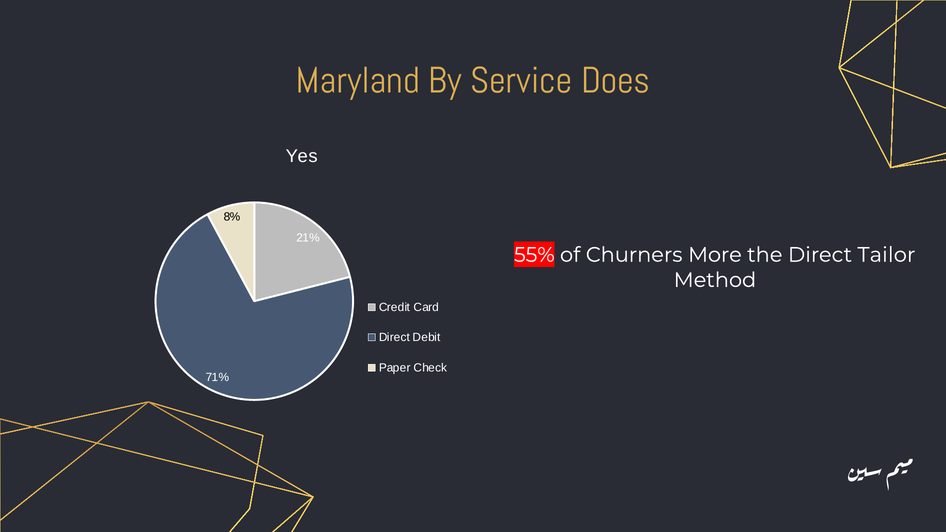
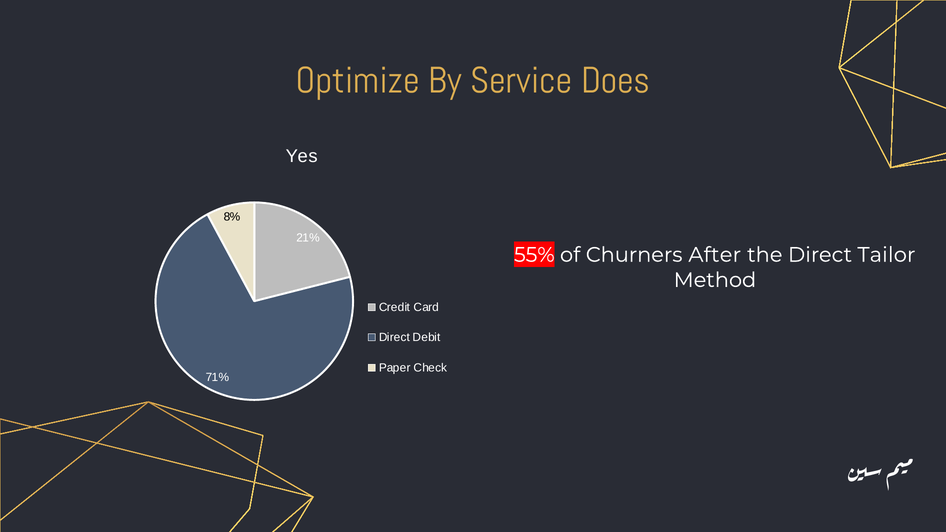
Maryland: Maryland -> Optimize (358, 81)
More: More -> After (715, 255)
